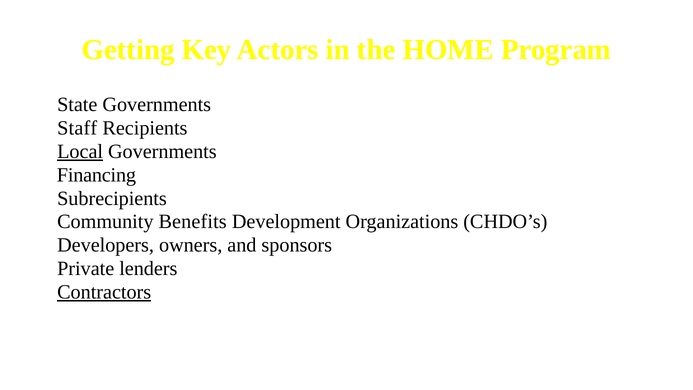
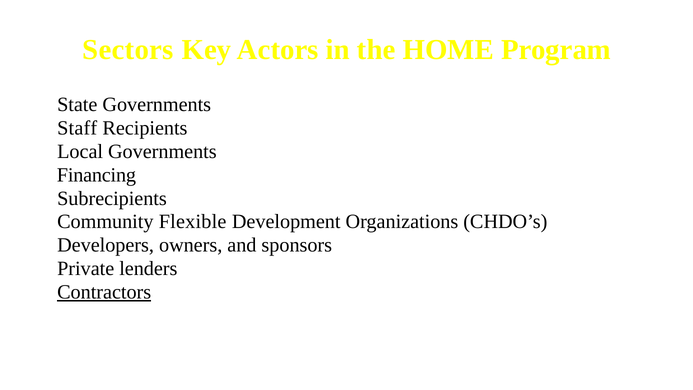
Getting: Getting -> Sectors (128, 50)
Local underline: present -> none (80, 151)
Benefits: Benefits -> Flexible (193, 222)
